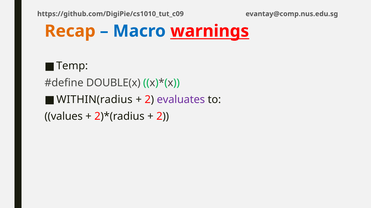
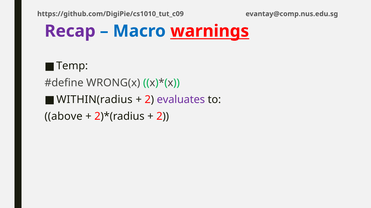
Recap colour: orange -> purple (70, 31)
DOUBLE(x: DOUBLE(x -> WRONG(x (113, 83)
values: values -> above (64, 117)
